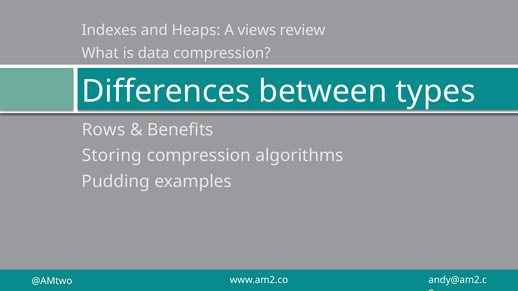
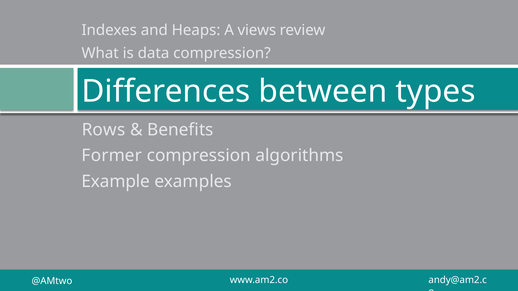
Storing: Storing -> Former (112, 156)
Pudding: Pudding -> Example (116, 182)
